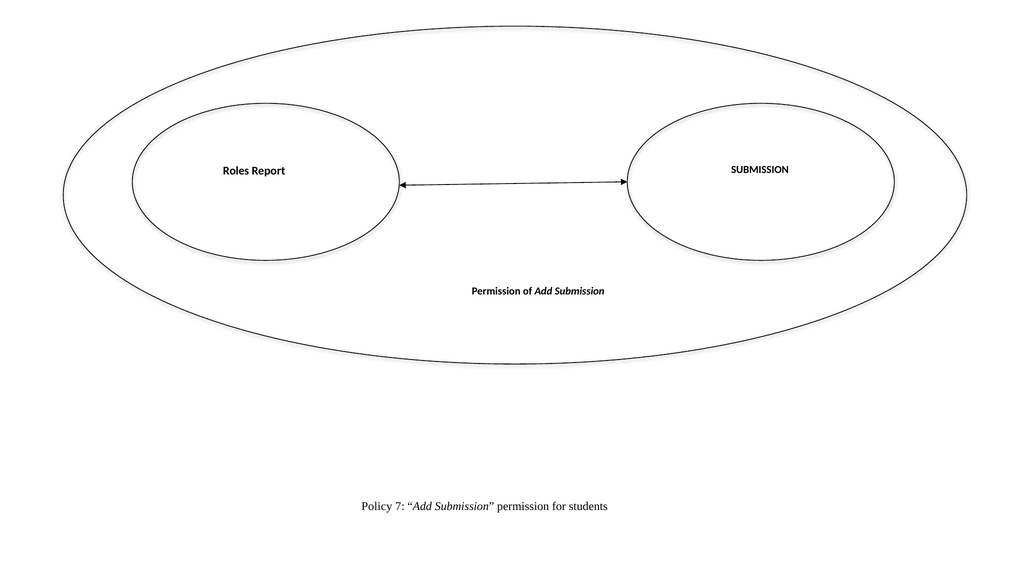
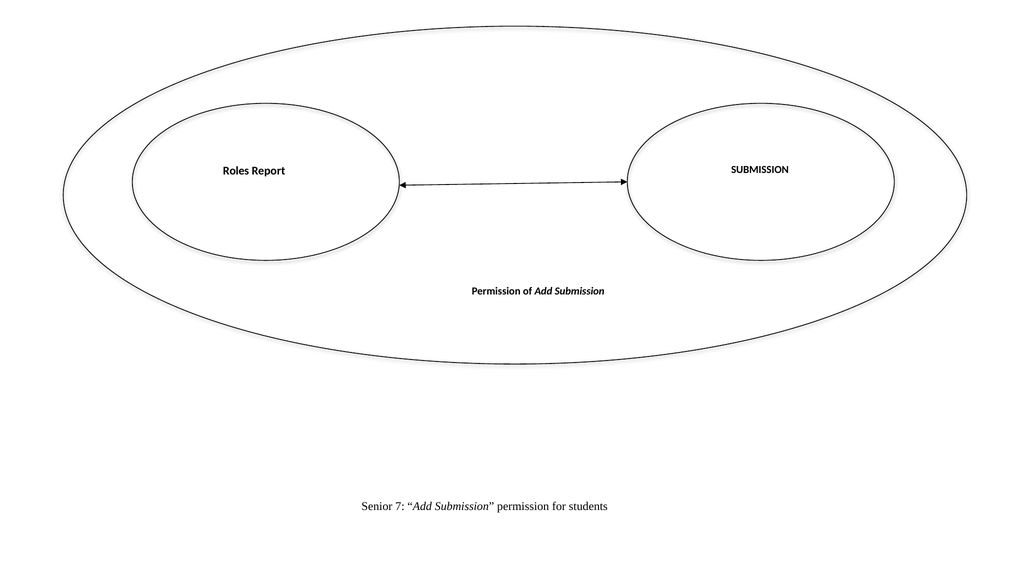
Policy: Policy -> Senior (377, 506)
